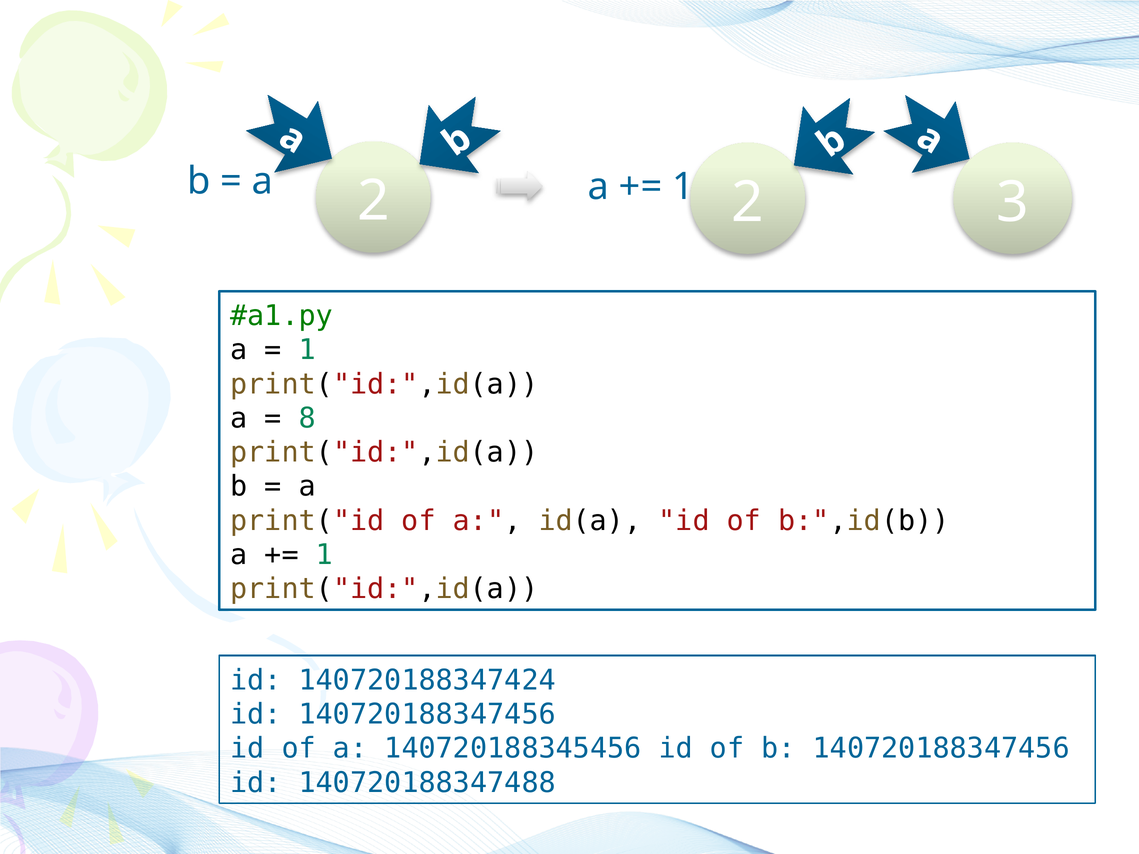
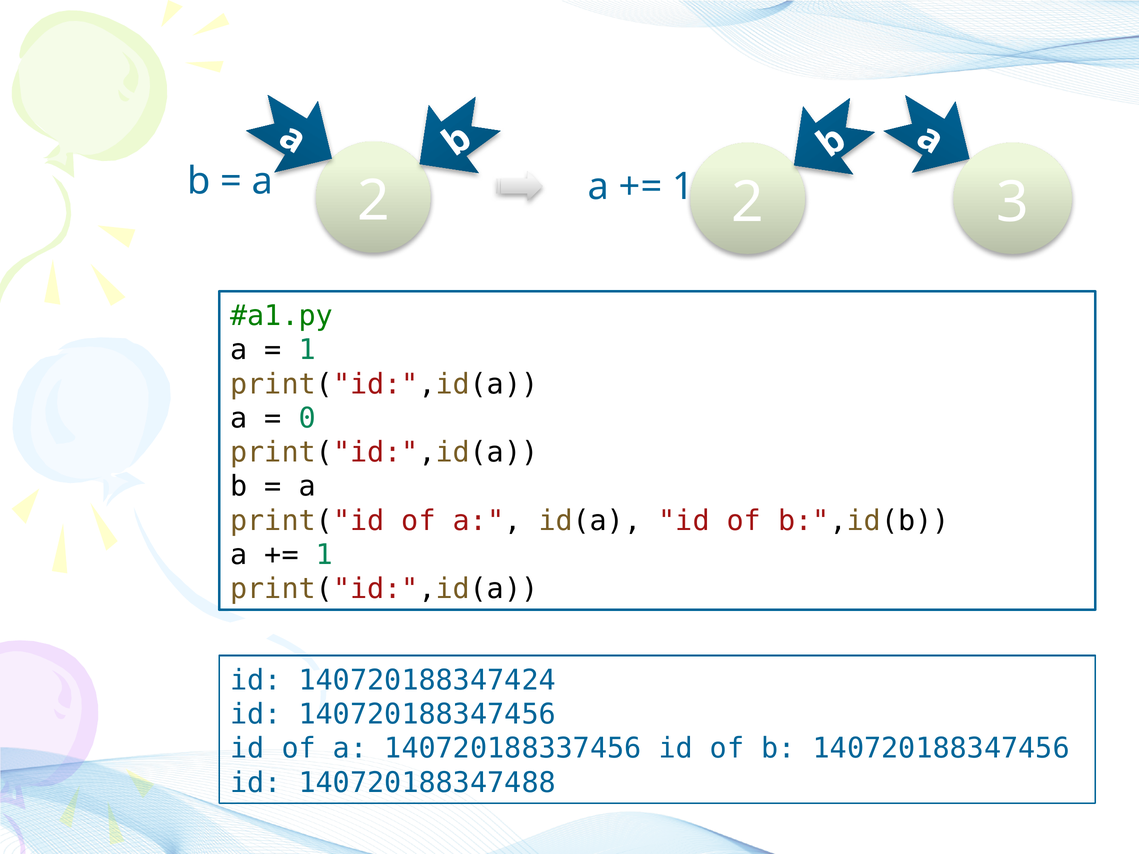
8: 8 -> 0 (307, 418)
140720188345456: 140720188345456 -> 140720188337456 (513, 749)
